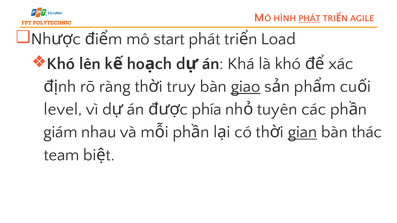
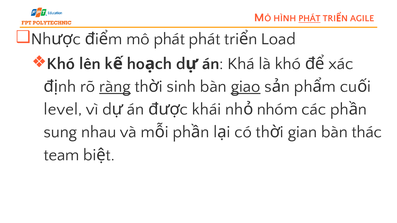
mô start: start -> phát (169, 39)
ràng underline: none -> present (115, 87)
truy: truy -> sinh (181, 87)
phía: phía -> khái (207, 109)
tuyên: tuyên -> nhóm (277, 109)
giám: giám -> sung (60, 132)
gian underline: present -> none (302, 132)
